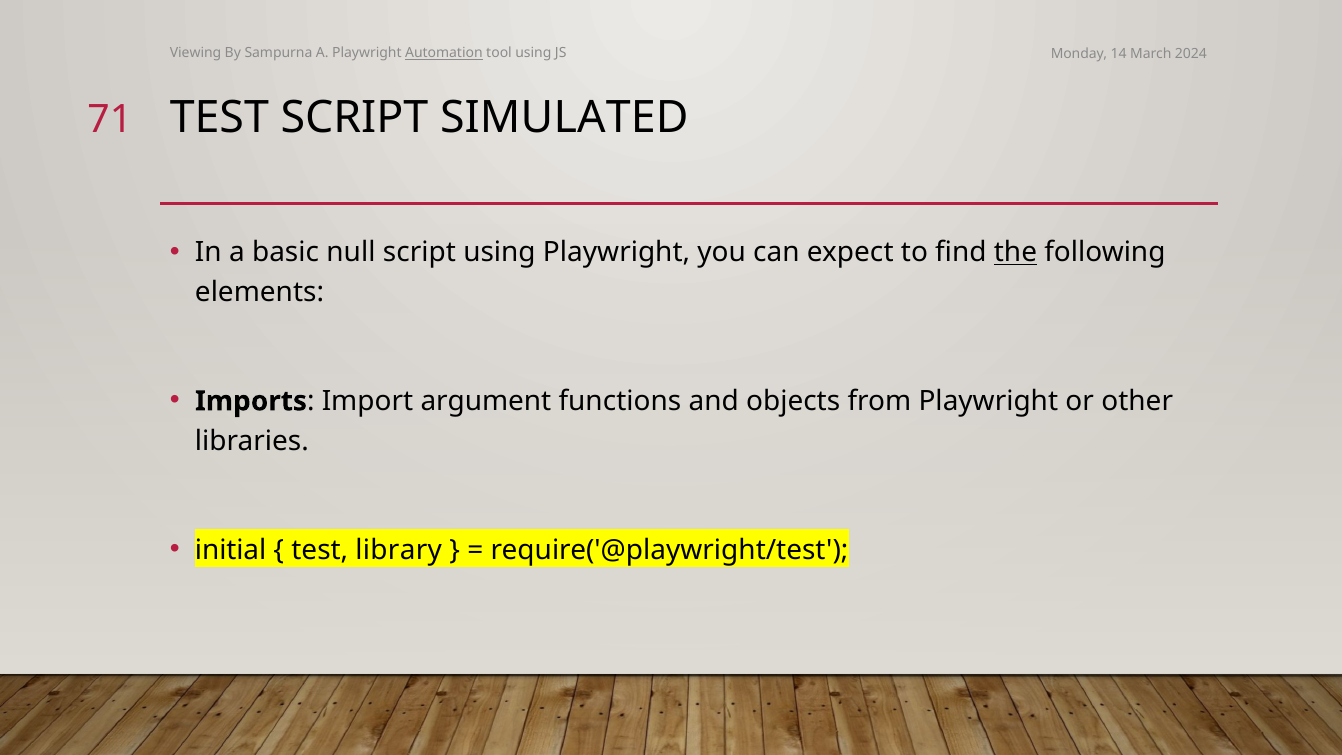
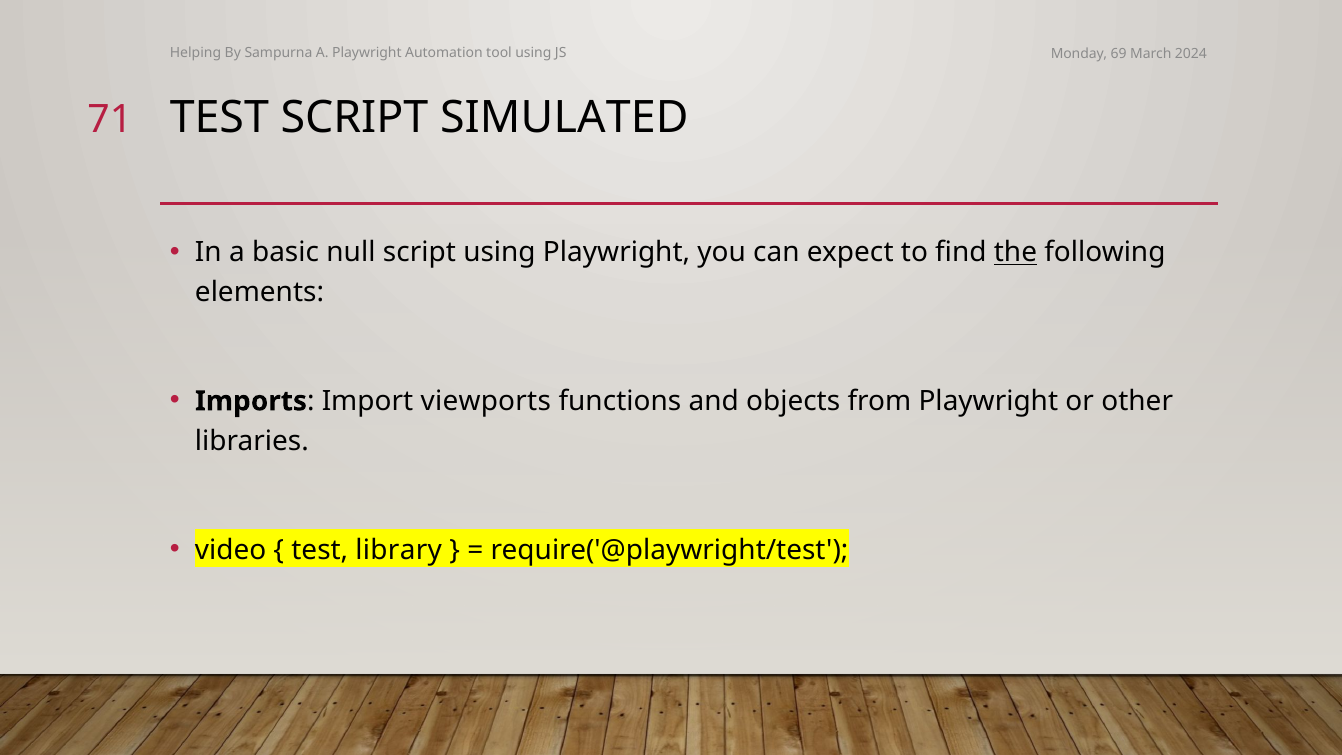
Viewing: Viewing -> Helping (196, 53)
Automation underline: present -> none (444, 53)
14: 14 -> 69 (1119, 54)
argument: argument -> viewports (486, 401)
initial: initial -> video (231, 550)
